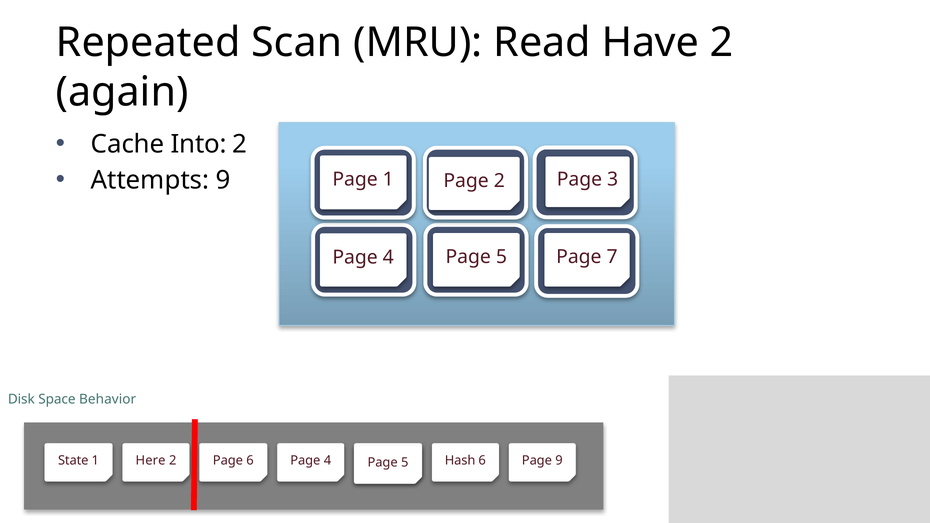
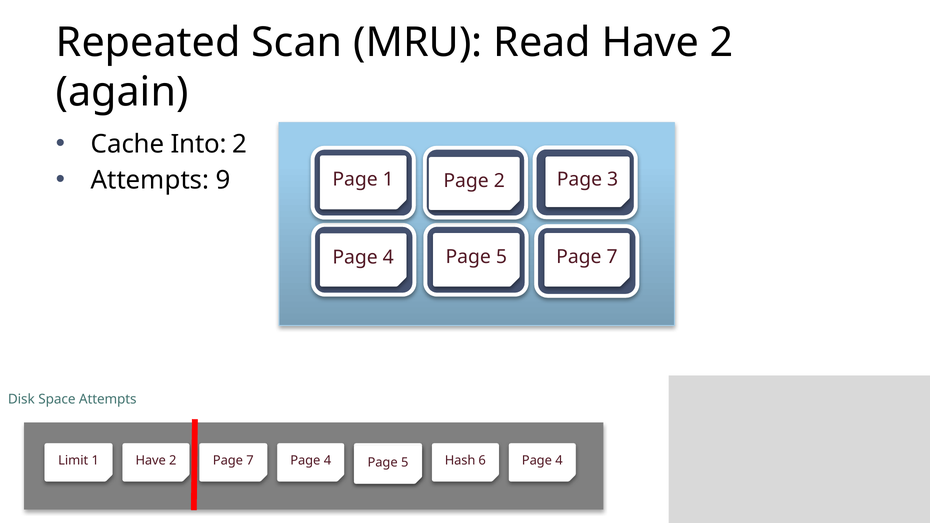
Space Behavior: Behavior -> Attempts (108, 399)
State: State -> Limit (73, 461)
1 Here: Here -> Have (151, 461)
2 Page 6: 6 -> 7 (250, 461)
6 Page 9: 9 -> 4 (559, 461)
